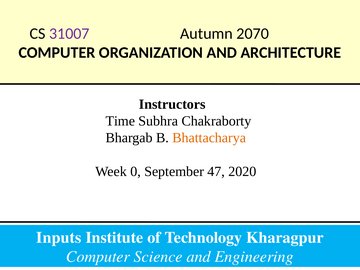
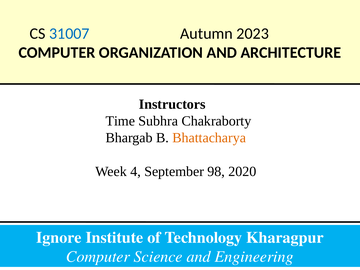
31007 colour: purple -> blue (69, 34)
2070: 2070 -> 2023 (253, 34)
0: 0 -> 4 (136, 171)
47: 47 -> 98 (216, 171)
Inputs: Inputs -> Ignore (59, 237)
